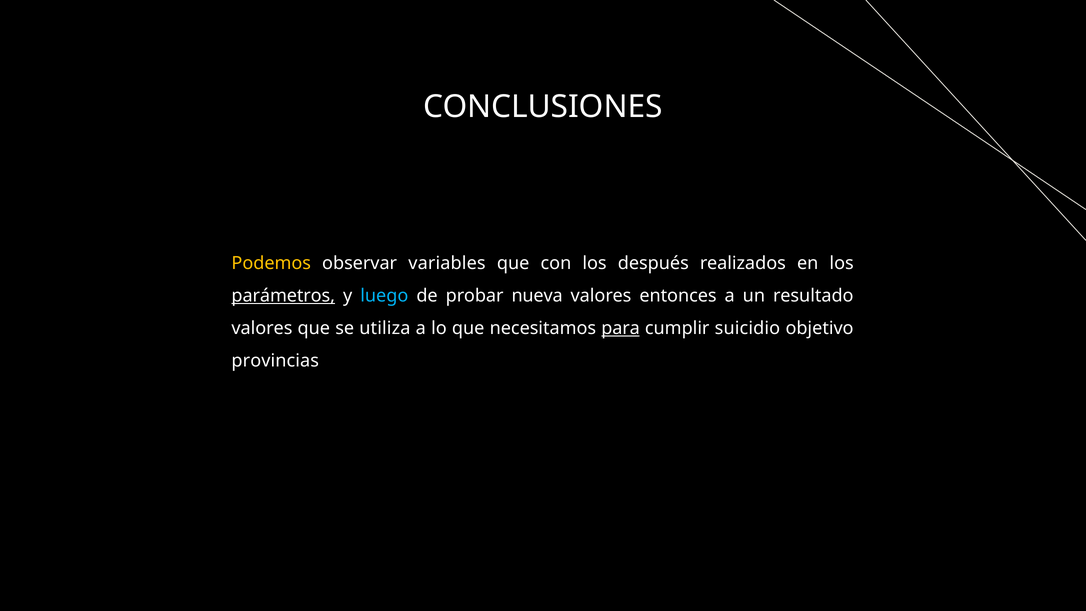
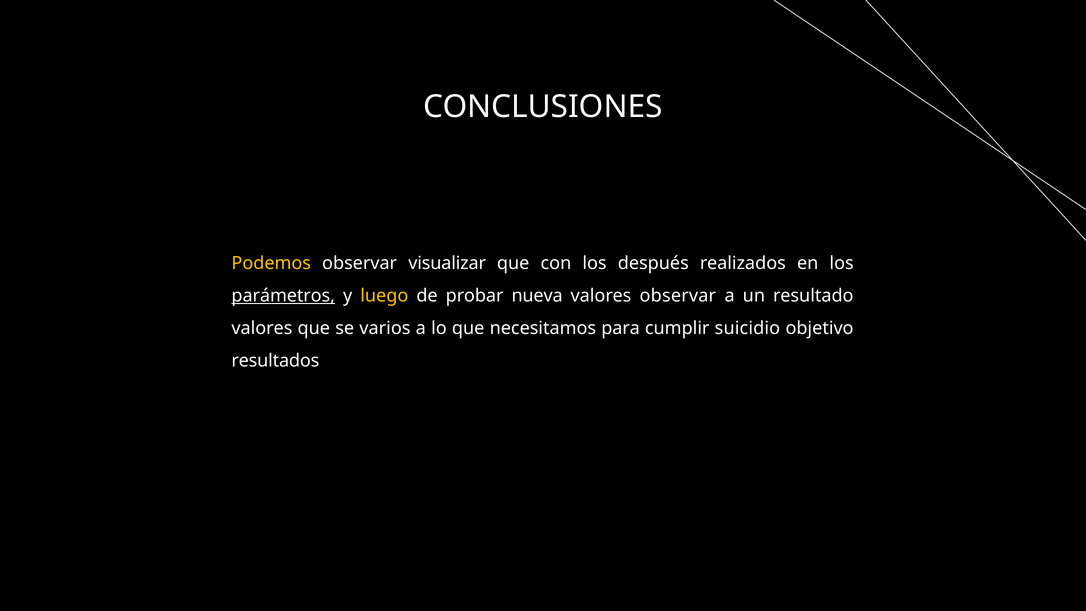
variables: variables -> visualizar (447, 263)
luego colour: light blue -> yellow (384, 296)
valores entonces: entonces -> observar (678, 296)
utiliza: utiliza -> varios (385, 328)
para underline: present -> none (621, 328)
provincias: provincias -> resultados (275, 361)
